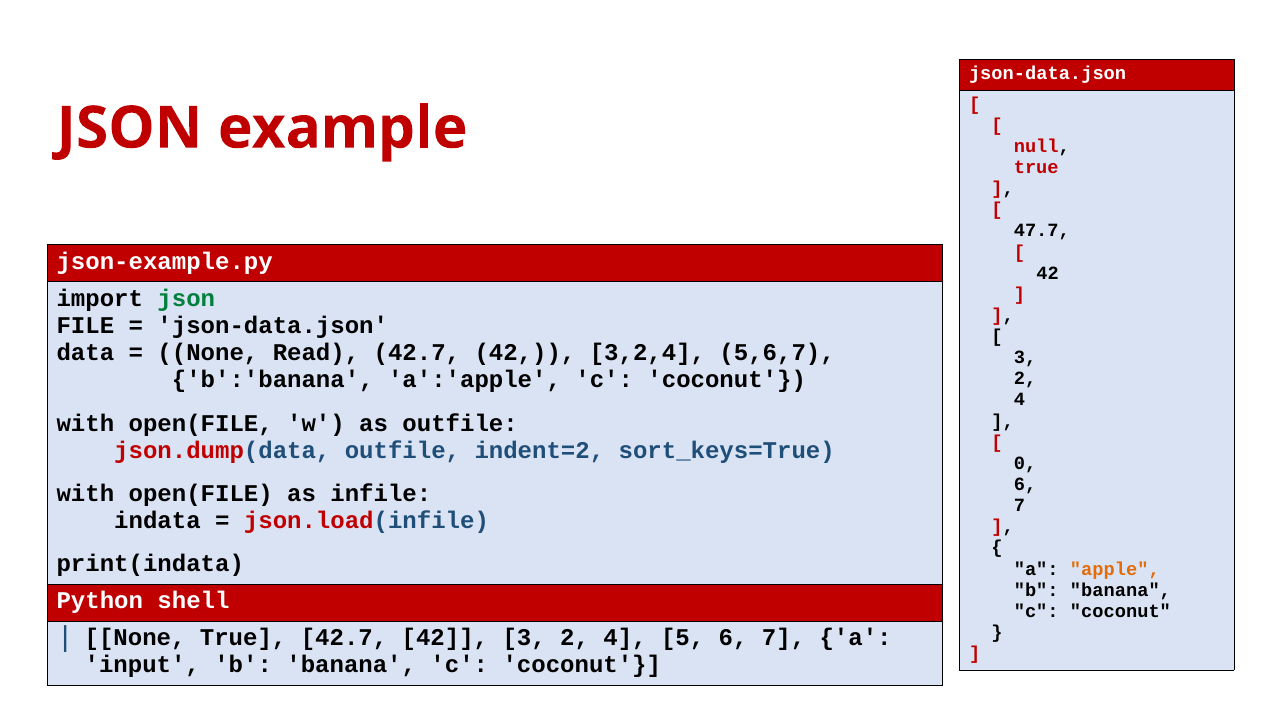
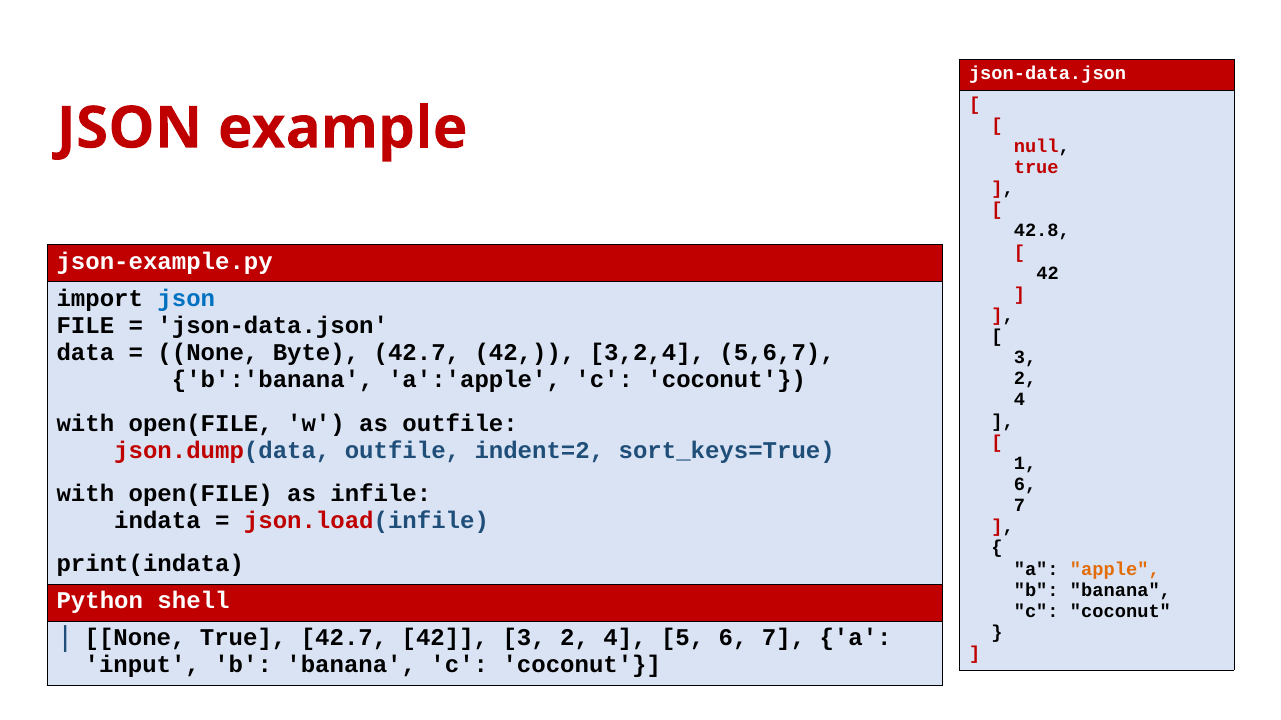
47.7: 47.7 -> 42.8 (1042, 231)
json colour: green -> blue (186, 299)
Read: Read -> Byte (316, 353)
0: 0 -> 1 (1025, 464)
